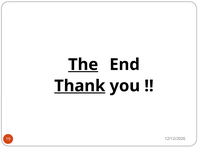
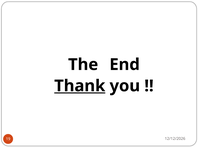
The underline: present -> none (83, 65)
